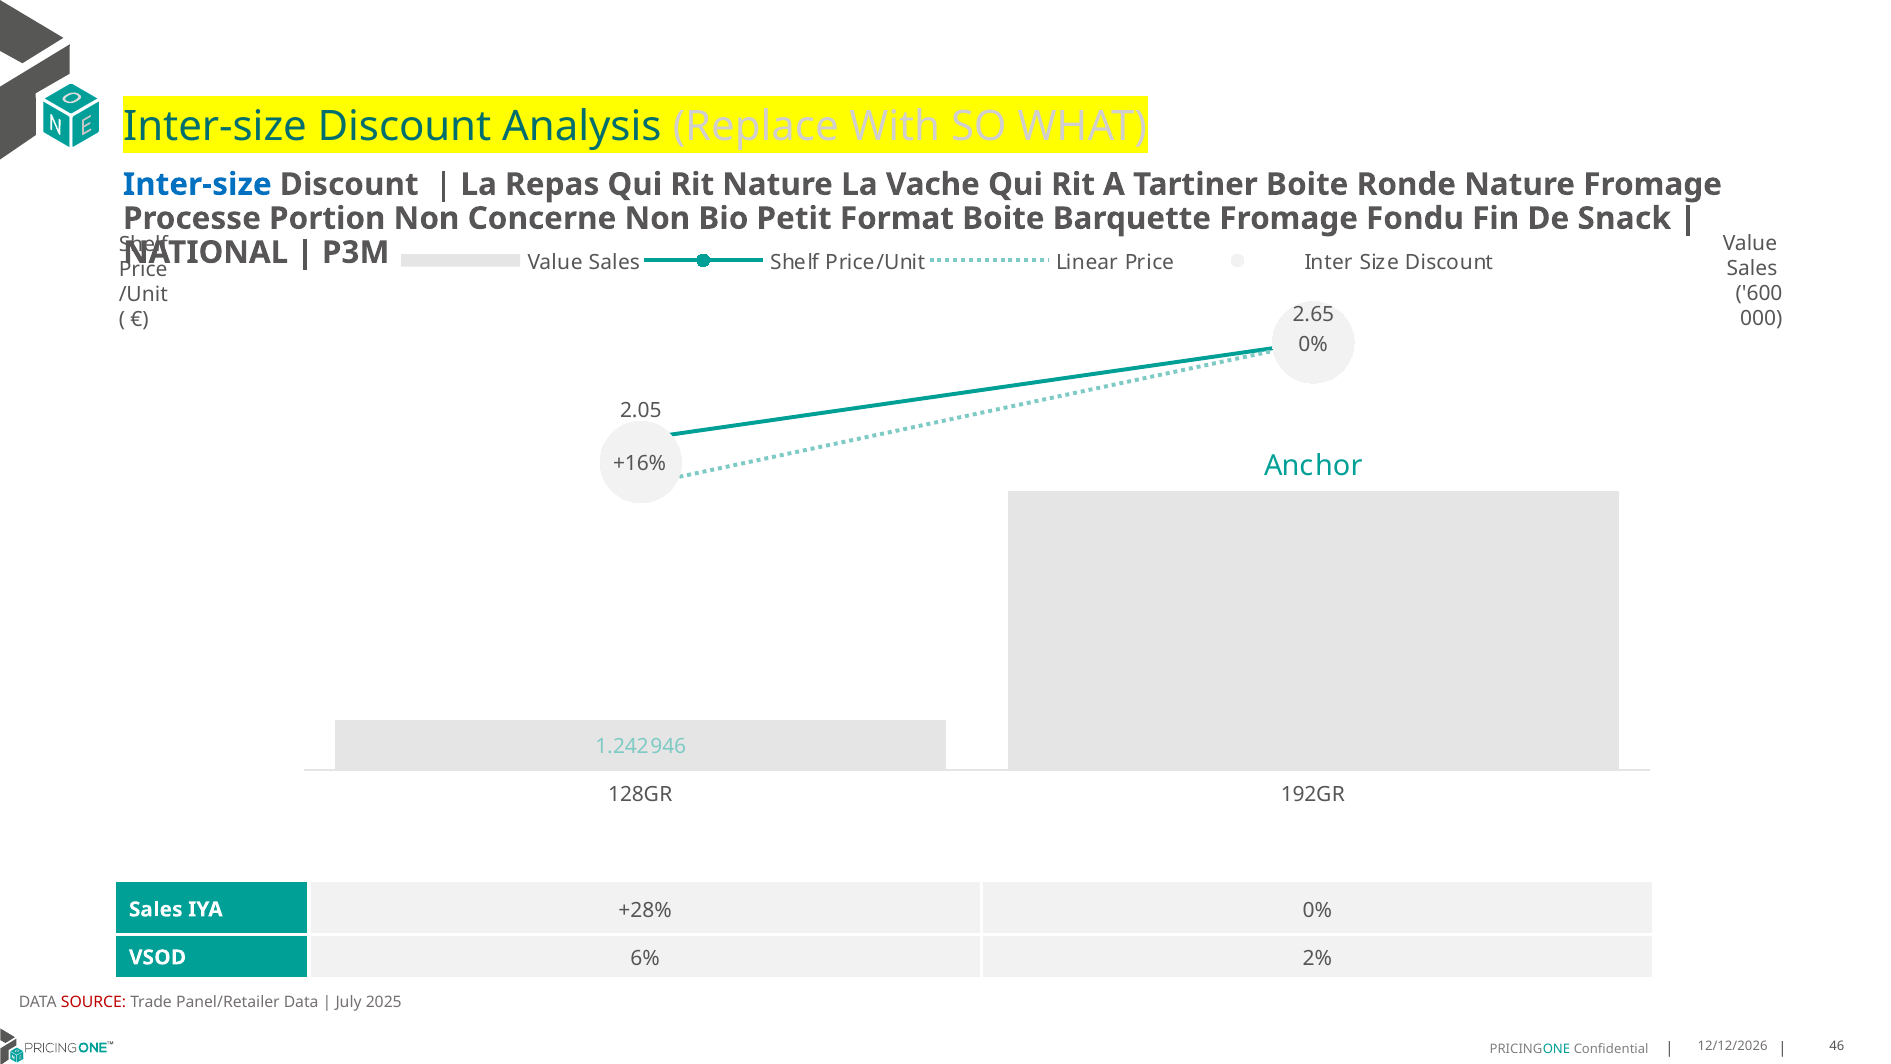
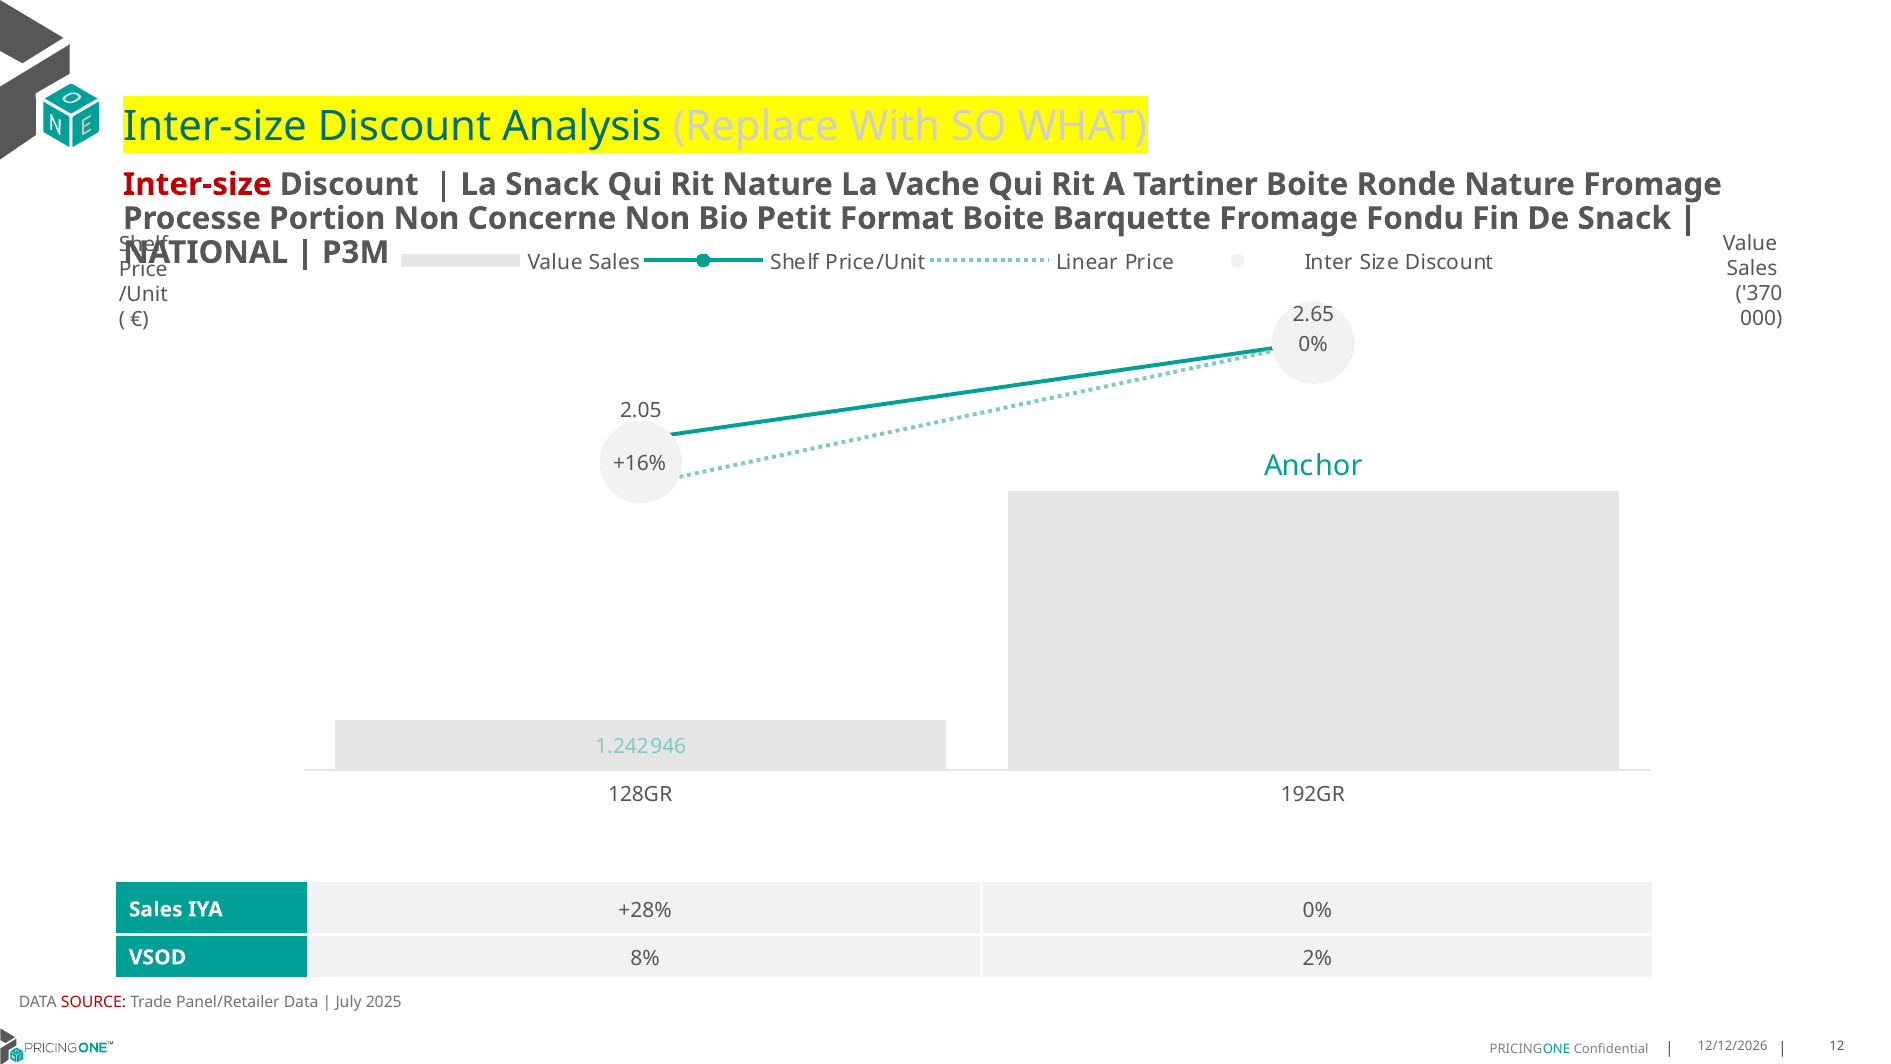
Inter-size colour: blue -> red (197, 184)
La Repas: Repas -> Snack (552, 184)
600: 600 -> 370 (1759, 293)
6%: 6% -> 8% (645, 958)
46: 46 -> 12 (1837, 1046)
